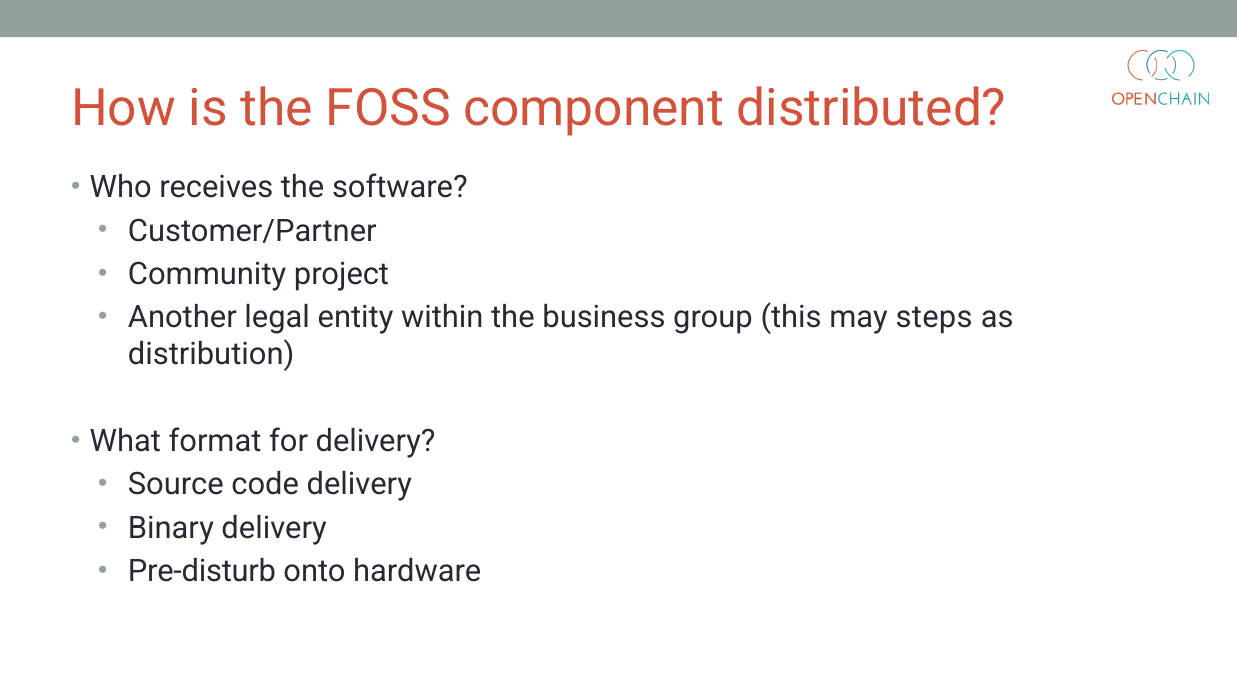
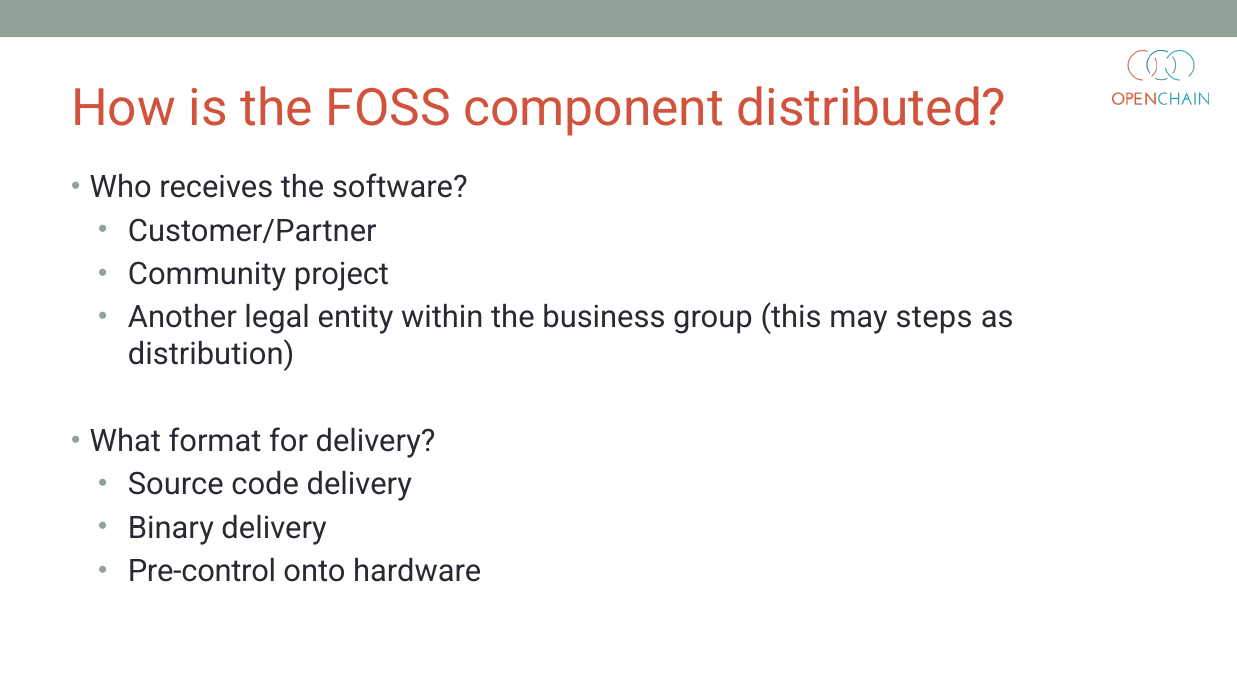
Pre-disturb: Pre-disturb -> Pre-control (202, 571)
